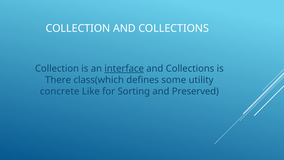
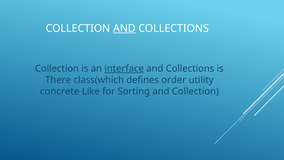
AND underline: none -> present (124, 28)
some: some -> order (174, 80)
and Preserved: Preserved -> Collection (195, 91)
